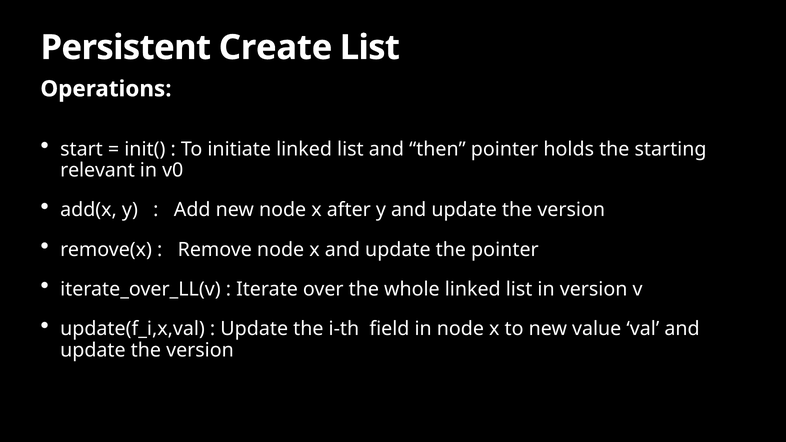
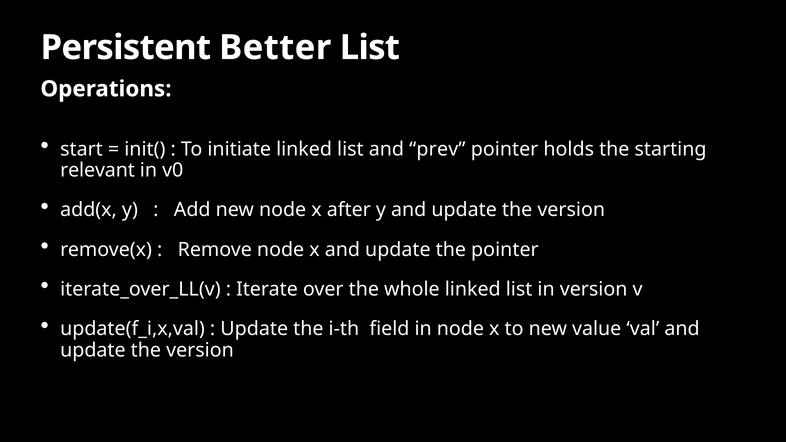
Create: Create -> Better (275, 48)
then: then -> prev (437, 149)
